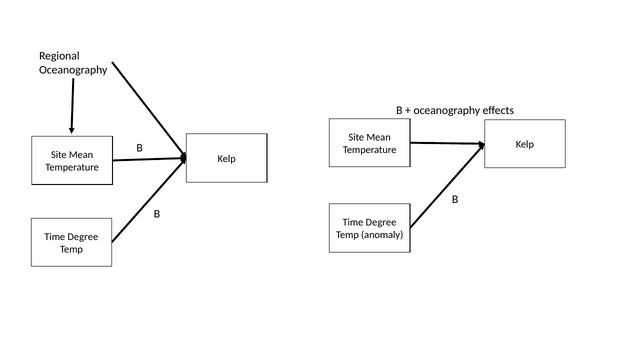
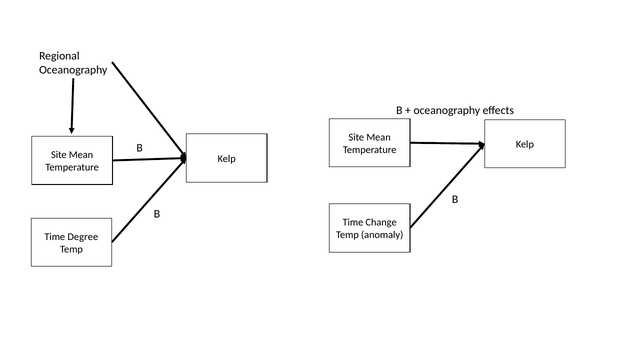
Degree: Degree -> Change (381, 223)
